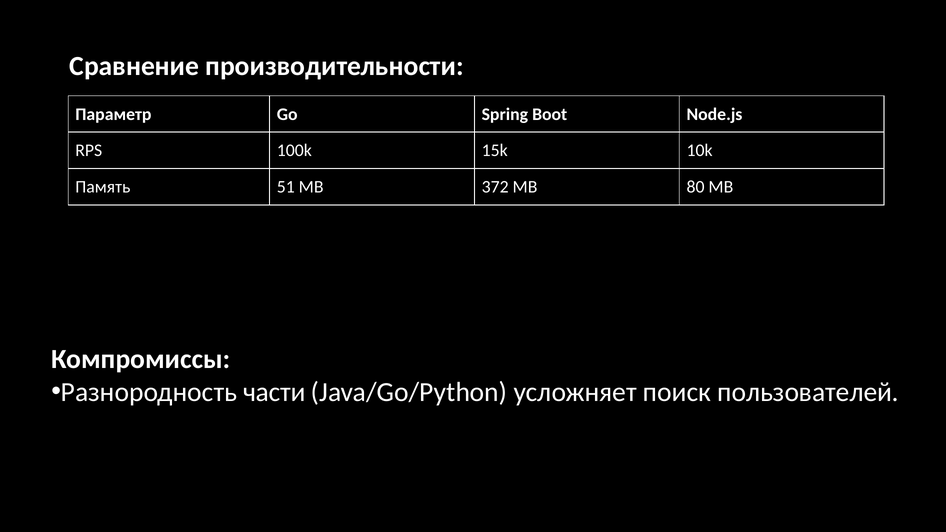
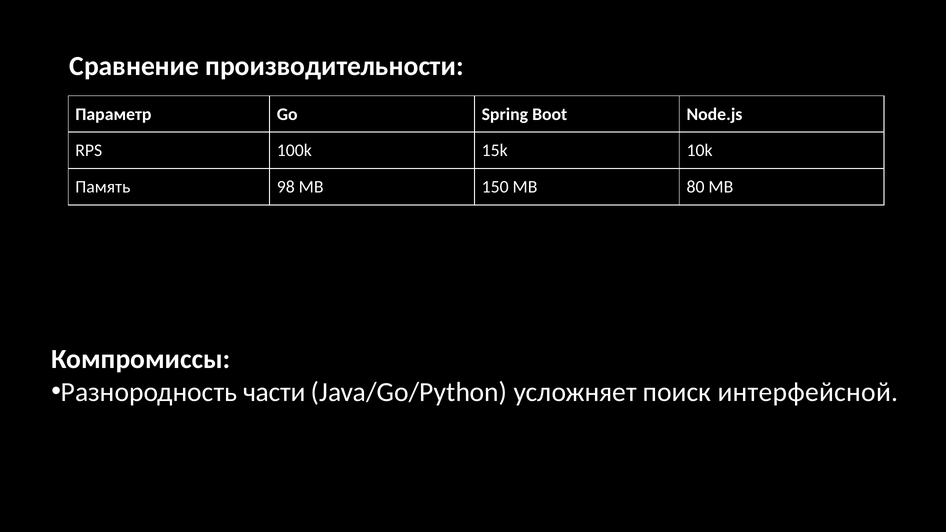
51: 51 -> 98 (286, 187)
372: 372 -> 150 (495, 187)
пользователей: пользователей -> интерфейсной (808, 392)
